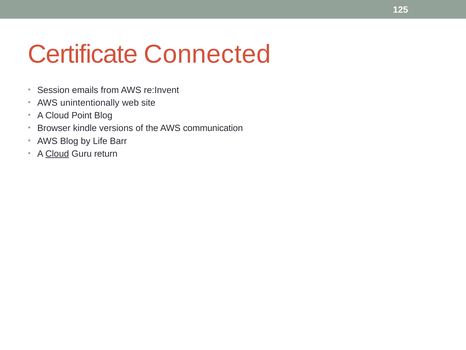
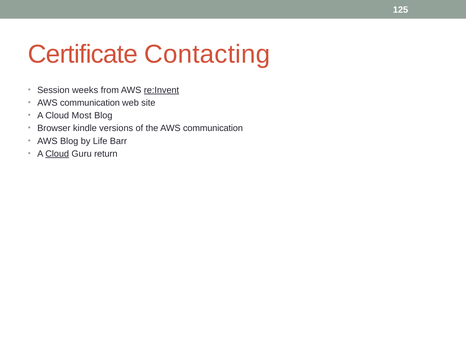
Connected: Connected -> Contacting (207, 54)
emails: emails -> weeks (85, 90)
re:Invent underline: none -> present (161, 90)
unintentionally: unintentionally -> communication (90, 103)
Point: Point -> Most (82, 115)
